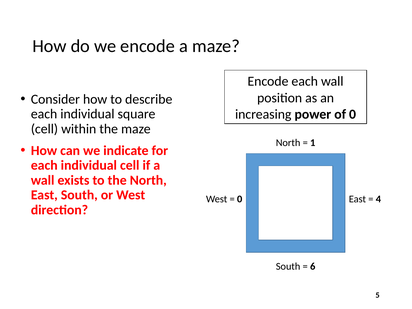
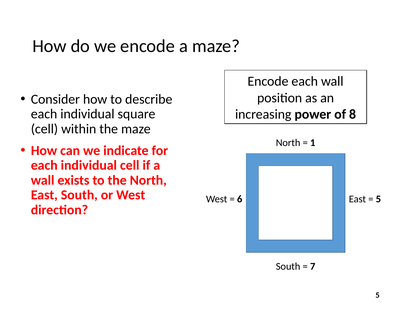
of 0: 0 -> 8 (353, 114)
0: 0 -> 6 (240, 199)
4: 4 -> 5 (378, 199)
6: 6 -> 7 (313, 266)
